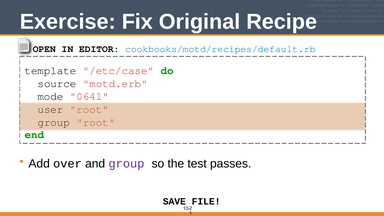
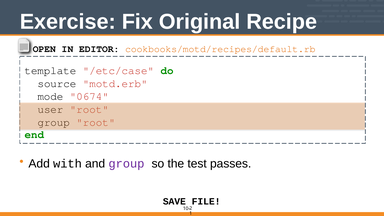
cookbooks/motd/recipes/default.rb colour: blue -> orange (220, 49)
0641: 0641 -> 0674 (89, 96)
over: over -> with (68, 164)
